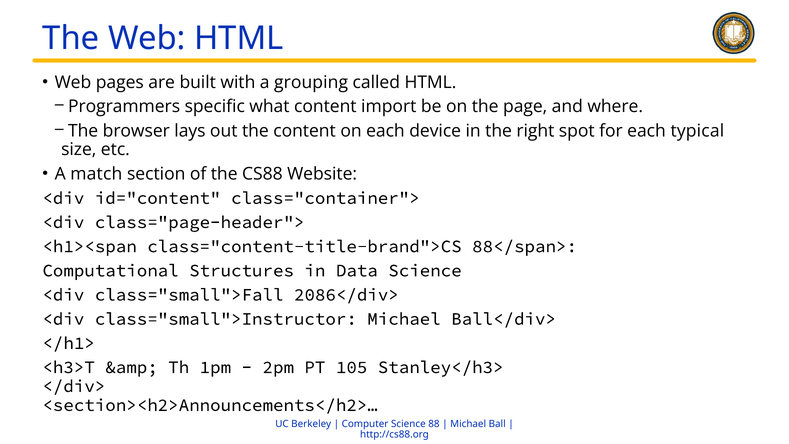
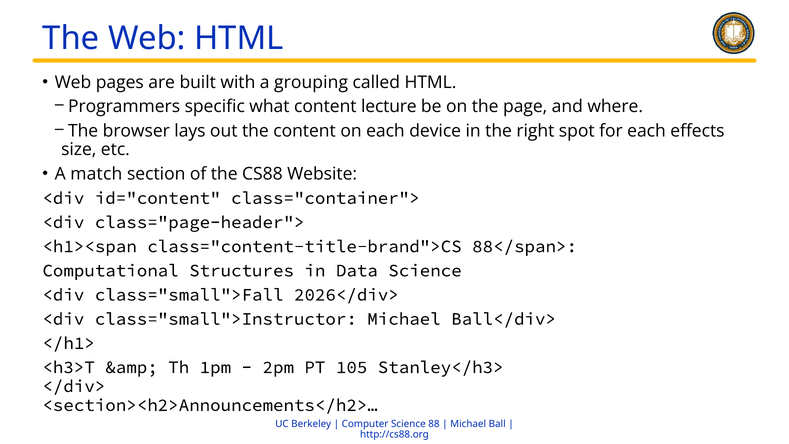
import: import -> lecture (389, 107)
typical: typical -> effects (697, 131)
2086</div>: 2086</div> -> 2026</div> (346, 295)
